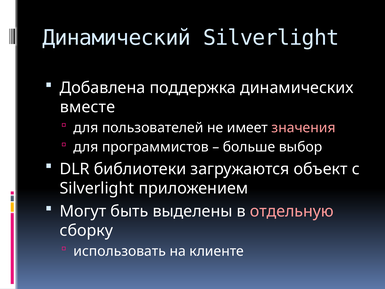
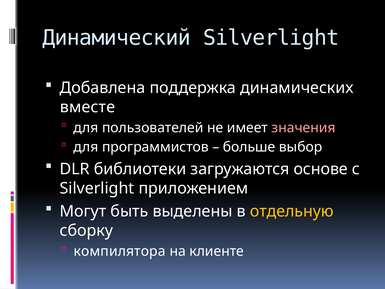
объект: объект -> основе (321, 169)
отдельную colour: pink -> yellow (292, 211)
использовать: использовать -> компилятора (120, 251)
